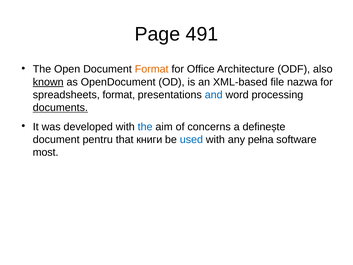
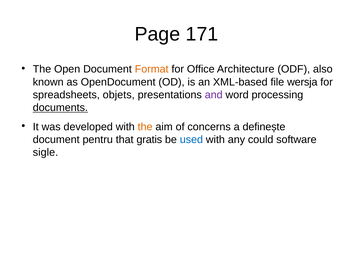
491: 491 -> 171 (202, 34)
known underline: present -> none (48, 82)
nazwa: nazwa -> wersja (302, 82)
spreadsheets format: format -> objets (119, 95)
and colour: blue -> purple (214, 95)
the colour: blue -> orange (145, 127)
книги: книги -> gratis (149, 139)
pełna: pełna -> could (261, 139)
most: most -> sigle (45, 152)
